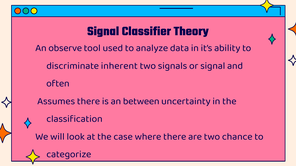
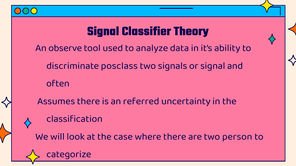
inherent: inherent -> posclass (119, 66)
between: between -> referred (141, 101)
chance: chance -> person (237, 137)
